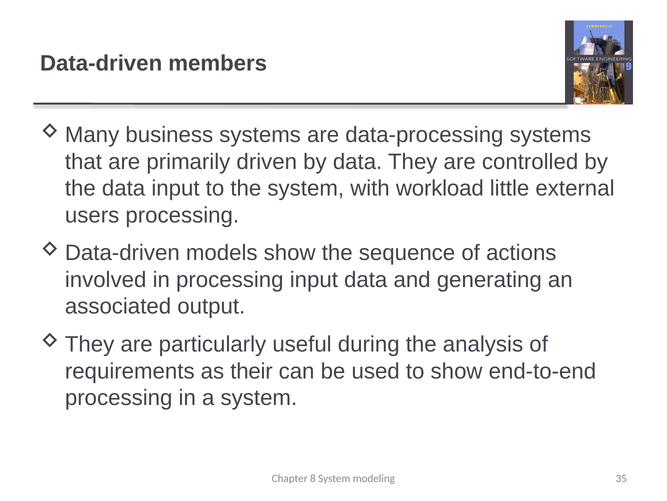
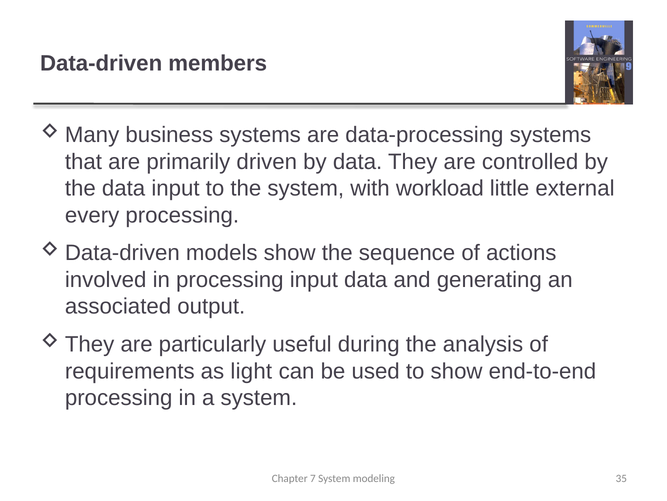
users: users -> every (92, 215)
their: their -> light (251, 371)
8: 8 -> 7 (313, 478)
